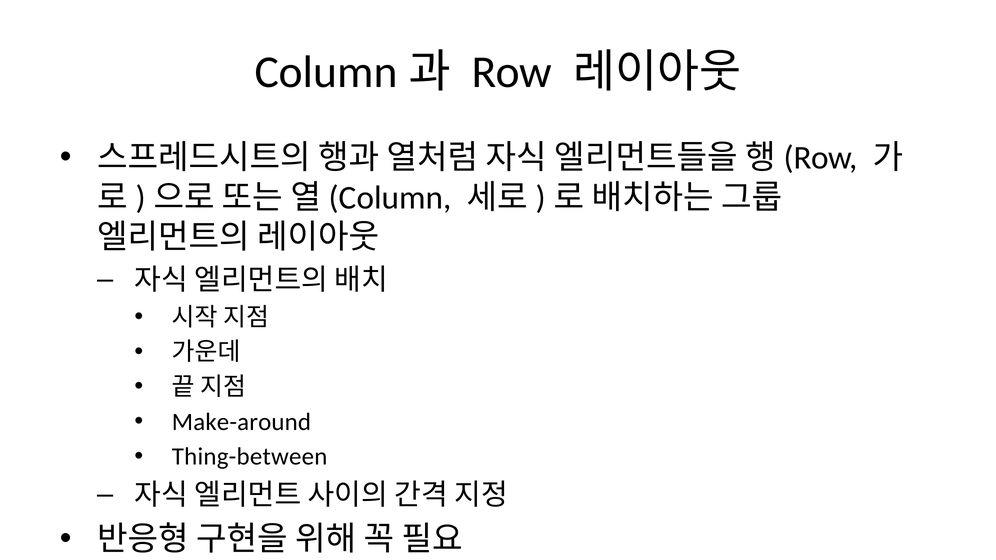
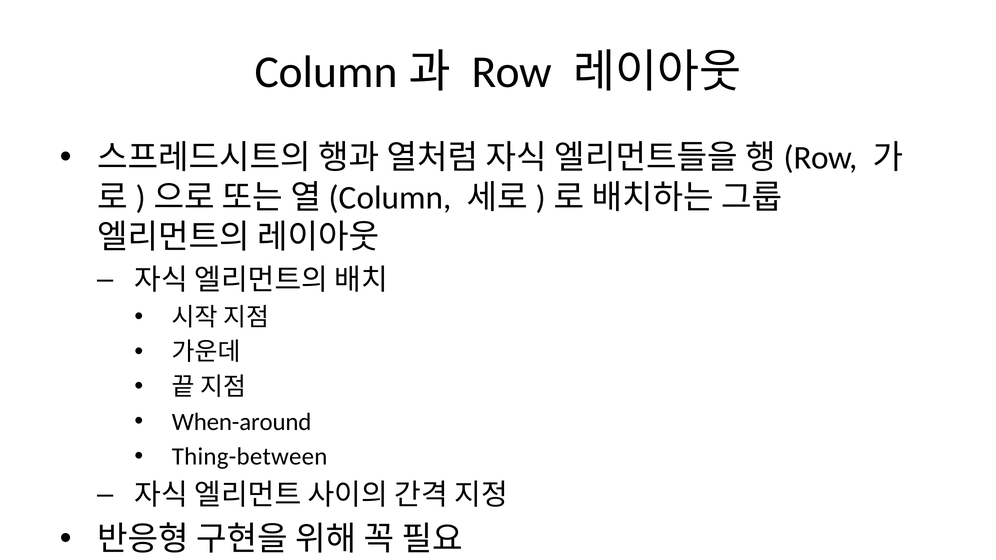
Make-around: Make-around -> When-around (242, 422)
